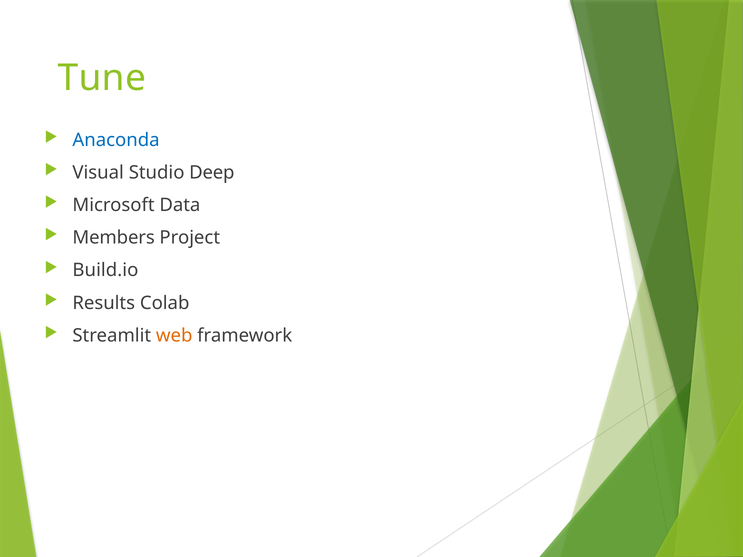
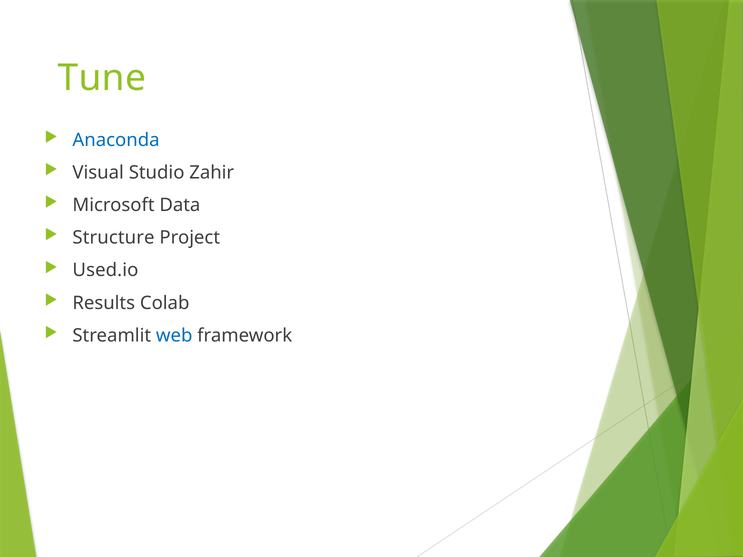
Deep: Deep -> Zahir (212, 173)
Members: Members -> Structure (113, 238)
Build.io: Build.io -> Used.io (105, 270)
web colour: orange -> blue (174, 336)
